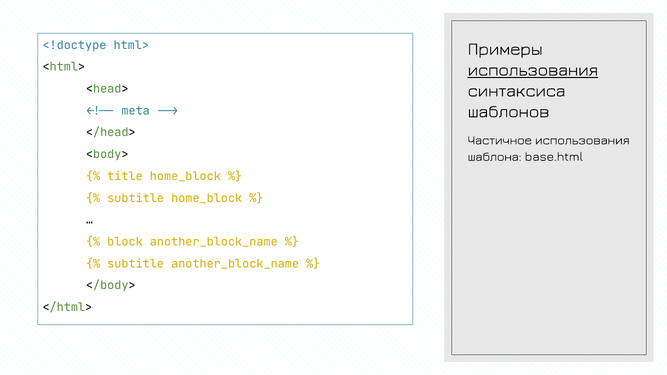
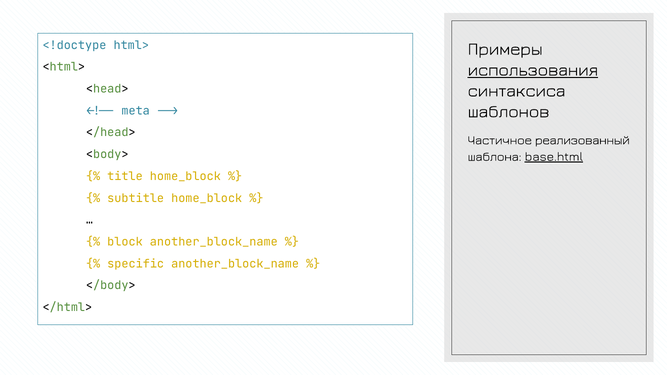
Частичное использования: использования -> реализованный (582, 140)
base.html underline: none -> present (554, 157)
subtitle: subtitle -> specific (136, 264)
